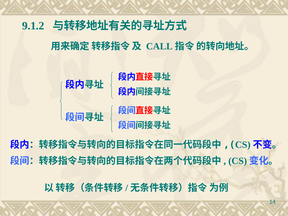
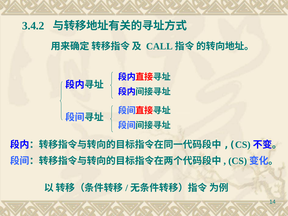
9.1.2: 9.1.2 -> 3.4.2 (33, 26)
